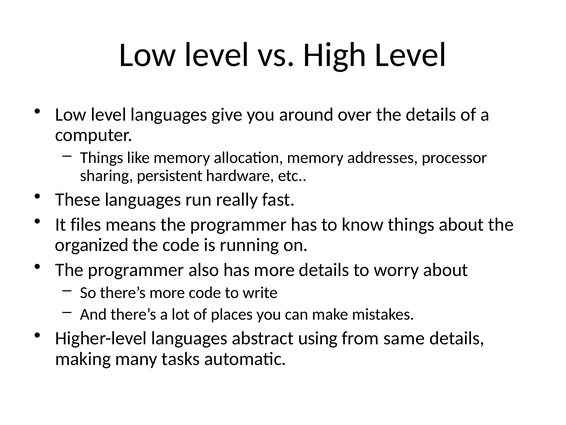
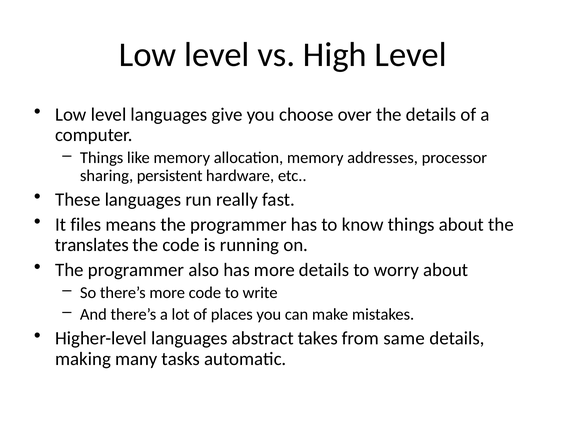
around: around -> choose (306, 115)
organized: organized -> translates (92, 245)
using: using -> takes (318, 338)
